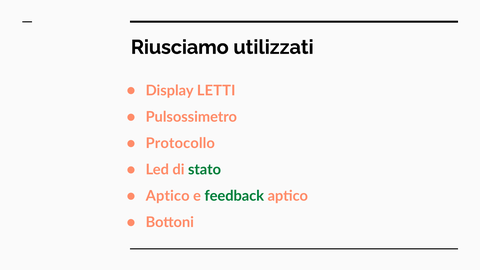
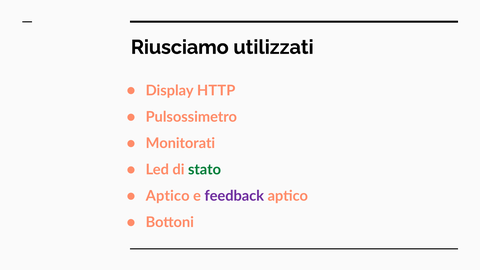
LETTI: LETTI -> HTTP (216, 90)
Protocollo: Protocollo -> Monitorati (180, 143)
feedback colour: green -> purple (234, 196)
